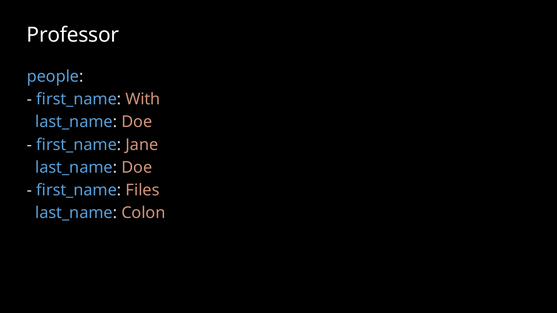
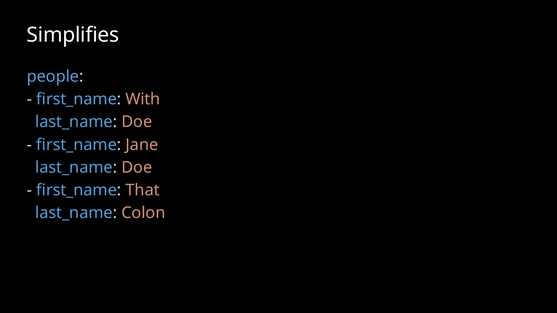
Professor: Professor -> Simplifies (73, 35)
Files: Files -> That (143, 190)
